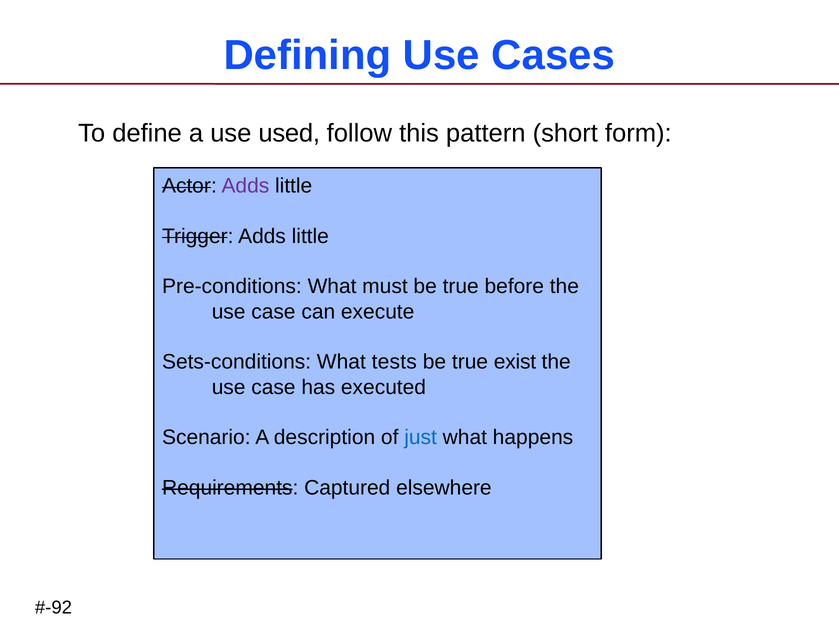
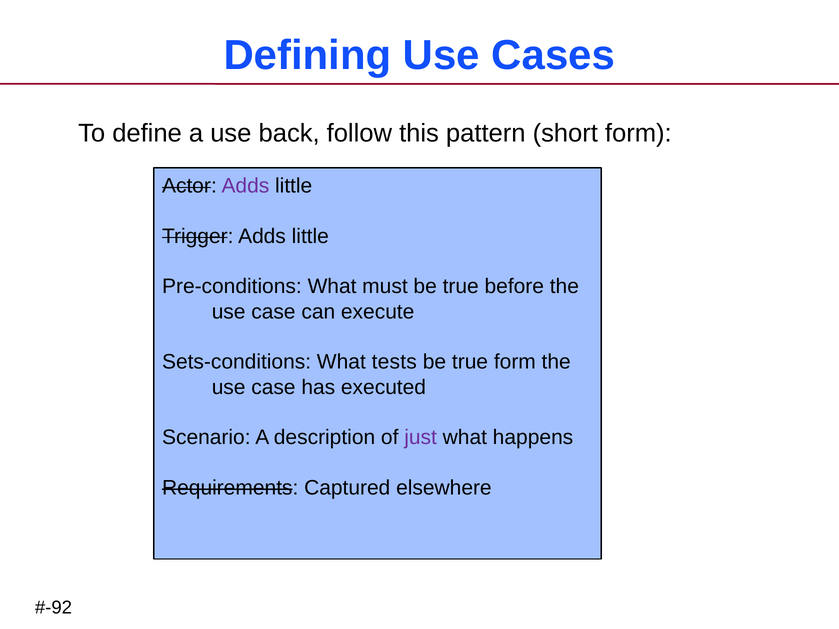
used: used -> back (289, 133)
true exist: exist -> form (515, 362)
just colour: blue -> purple (421, 438)
